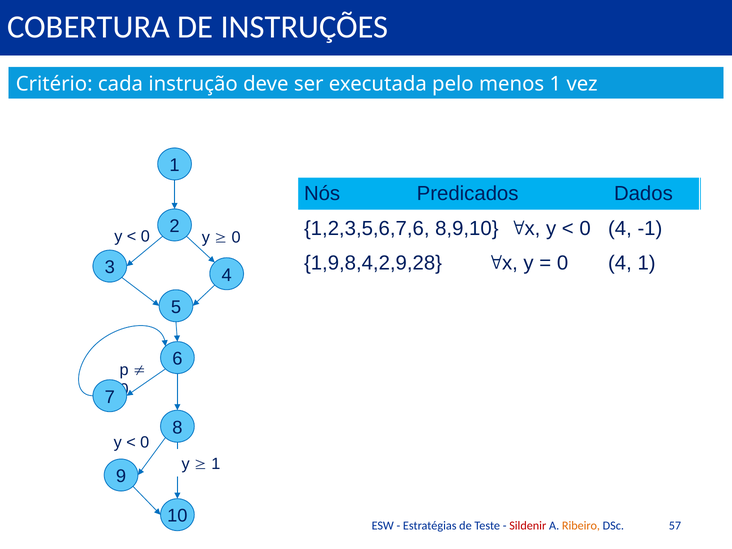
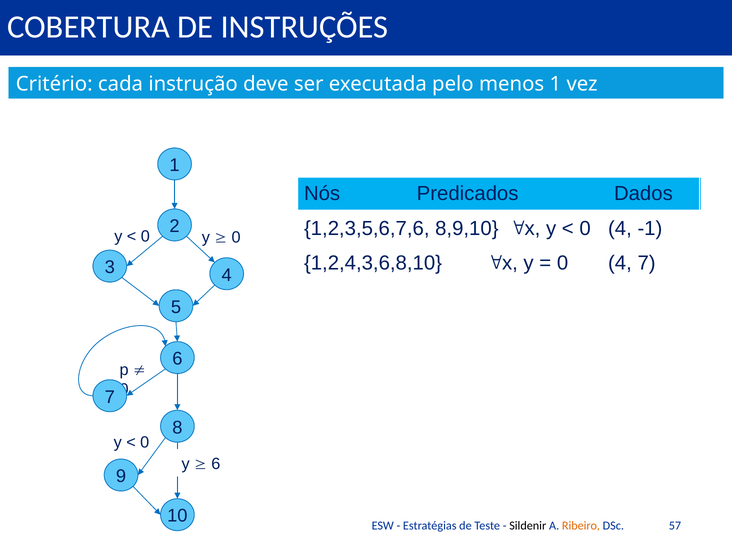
1,9,8,4,2,9,28: 1,9,8,4,2,9,28 -> 1,2,4,3,6,8,10 (373, 263)
4 1: 1 -> 7 (647, 263)
1: 1 -> 6 (216, 464)
Sildenir colour: red -> black (528, 526)
